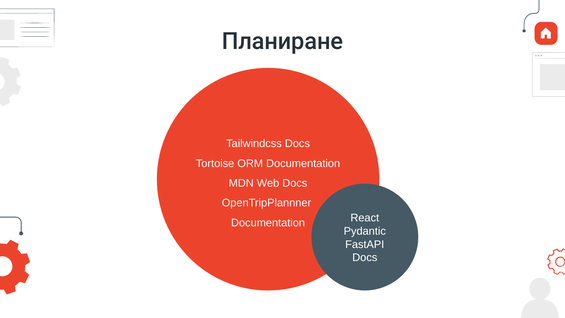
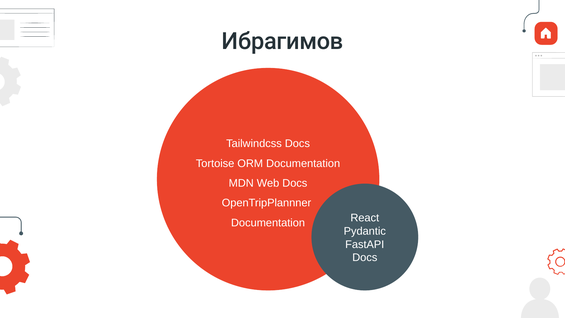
Планиране: Планиране -> Ибрагимов (283, 41)
